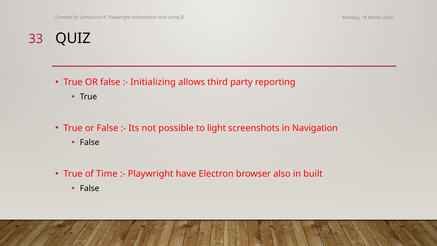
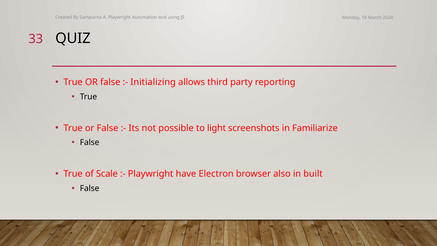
Navigation: Navigation -> Familiarize (315, 128)
Time: Time -> Scale (107, 174)
